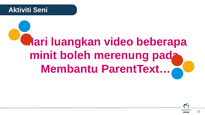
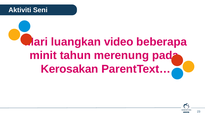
boleh: boleh -> tahun (75, 56)
Membantu: Membantu -> Kerosakan (69, 69)
